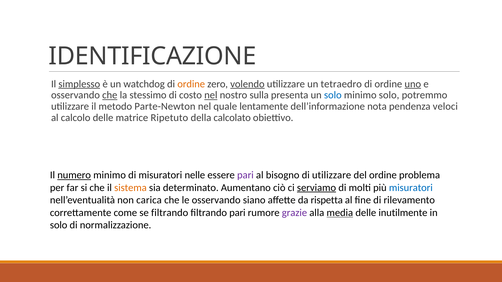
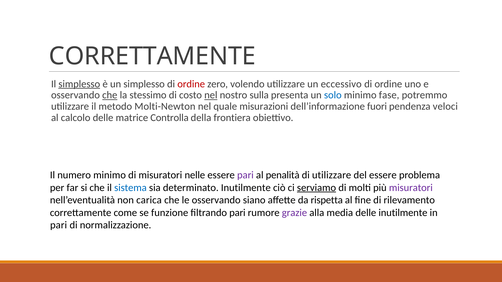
IDENTIFICAZIONE: IDENTIFICAZIONE -> CORRETTAMENTE (152, 56)
un watchdog: watchdog -> simplesso (144, 84)
ordine colour: orange -> red (191, 84)
volendo underline: present -> none (247, 84)
tetraedro: tetraedro -> eccessivo (341, 84)
uno underline: present -> none (413, 84)
minimo solo: solo -> fase (389, 95)
Parte-Newton: Parte-Newton -> Molti-Newton (165, 107)
lentamente: lentamente -> misurazioni (264, 107)
nota: nota -> fuori (377, 107)
Ripetuto: Ripetuto -> Controlla (170, 118)
calcolato: calcolato -> frontiera (232, 118)
numero underline: present -> none (74, 175)
bisogno: bisogno -> penalità (283, 175)
del ordine: ordine -> essere (383, 175)
sistema colour: orange -> blue (130, 188)
determinato Aumentano: Aumentano -> Inutilmente (246, 188)
misuratori colour: blue -> purple (411, 188)
se filtrando: filtrando -> funzione (170, 213)
media underline: present -> none (340, 213)
solo: solo -> pari (59, 226)
